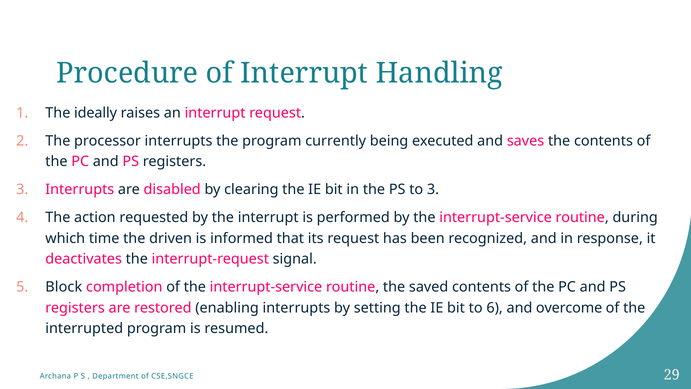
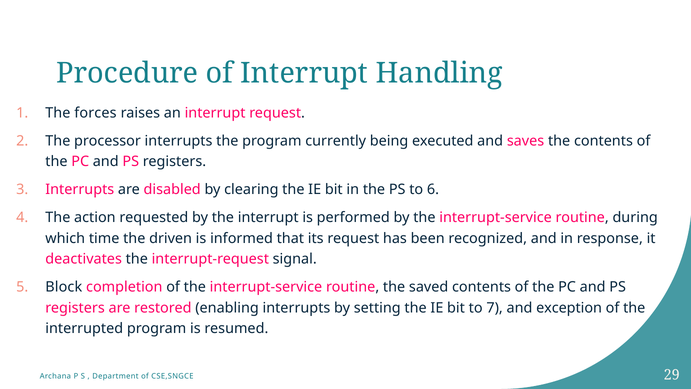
ideally: ideally -> forces (95, 113)
to 3: 3 -> 6 (433, 190)
6: 6 -> 7 (495, 308)
overcome: overcome -> exception (569, 308)
